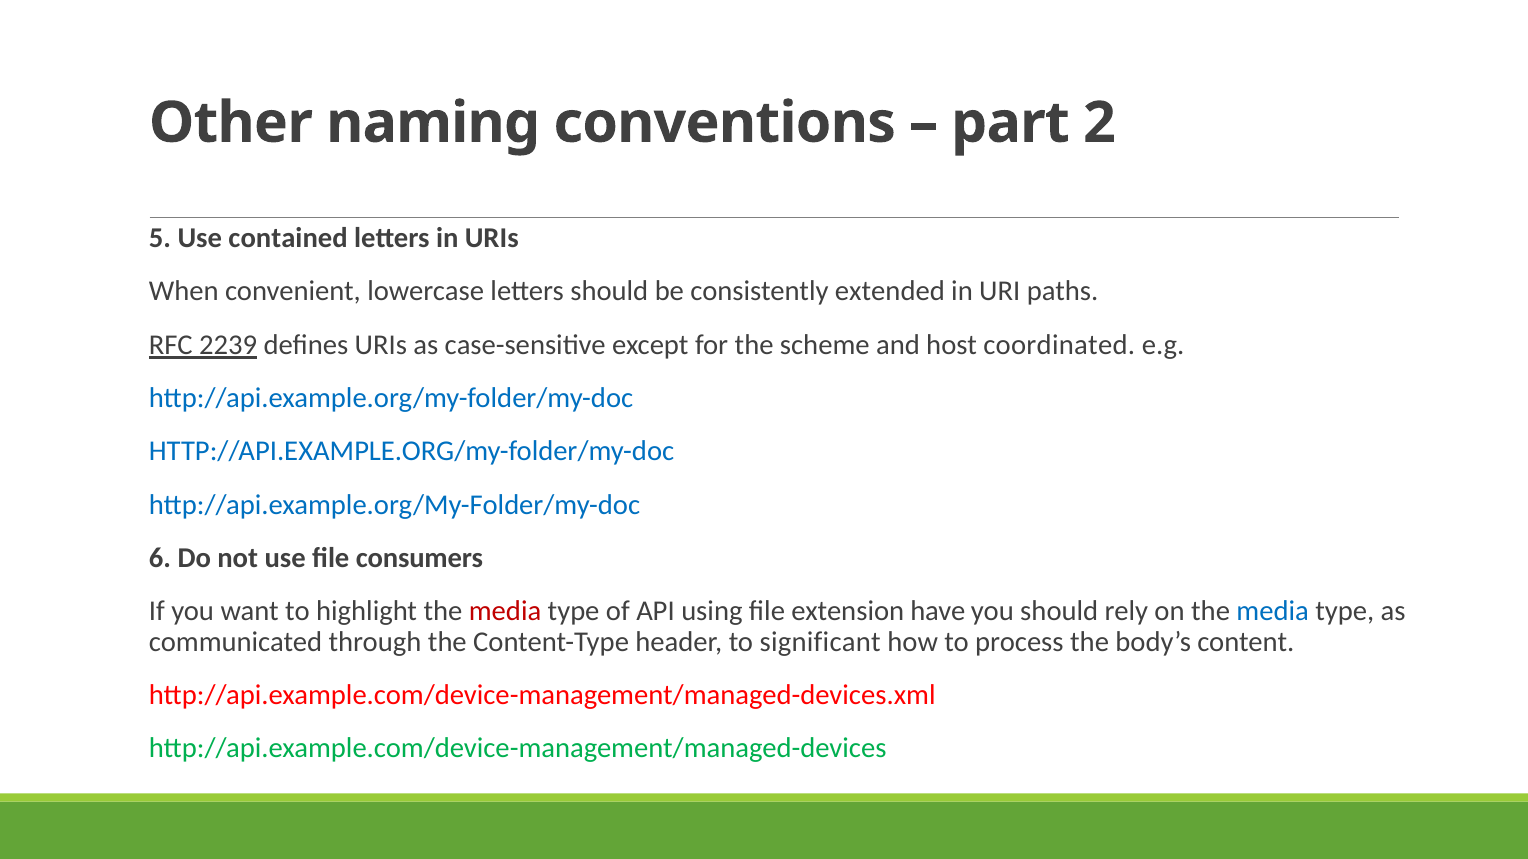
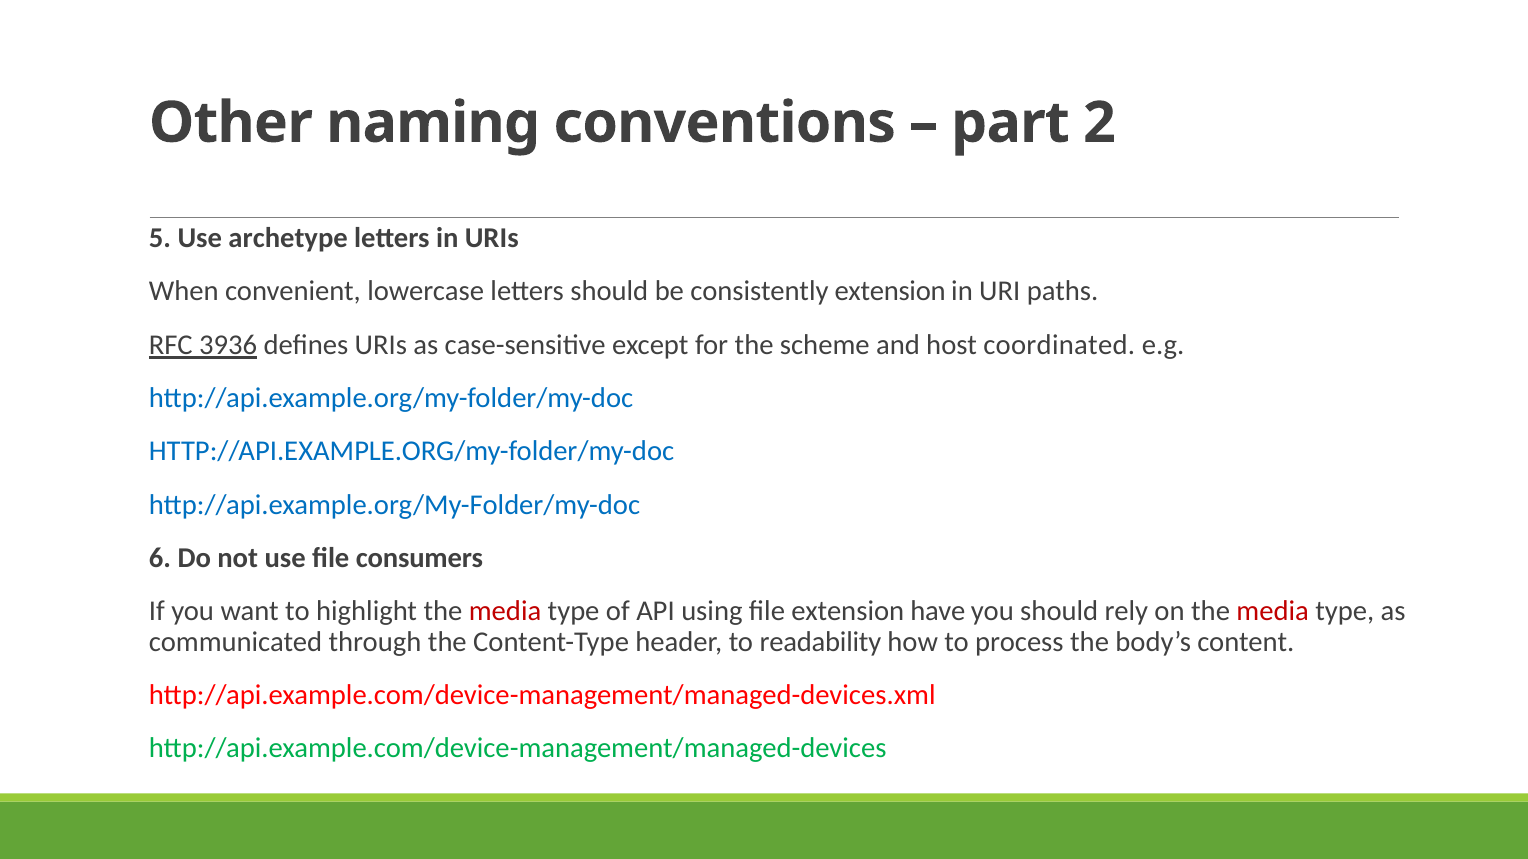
contained: contained -> archetype (288, 238)
consistently extended: extended -> extension (890, 291)
2239: 2239 -> 3936 (228, 345)
media colour: blue -> red (1273, 611)
significant: significant -> readability (820, 642)
